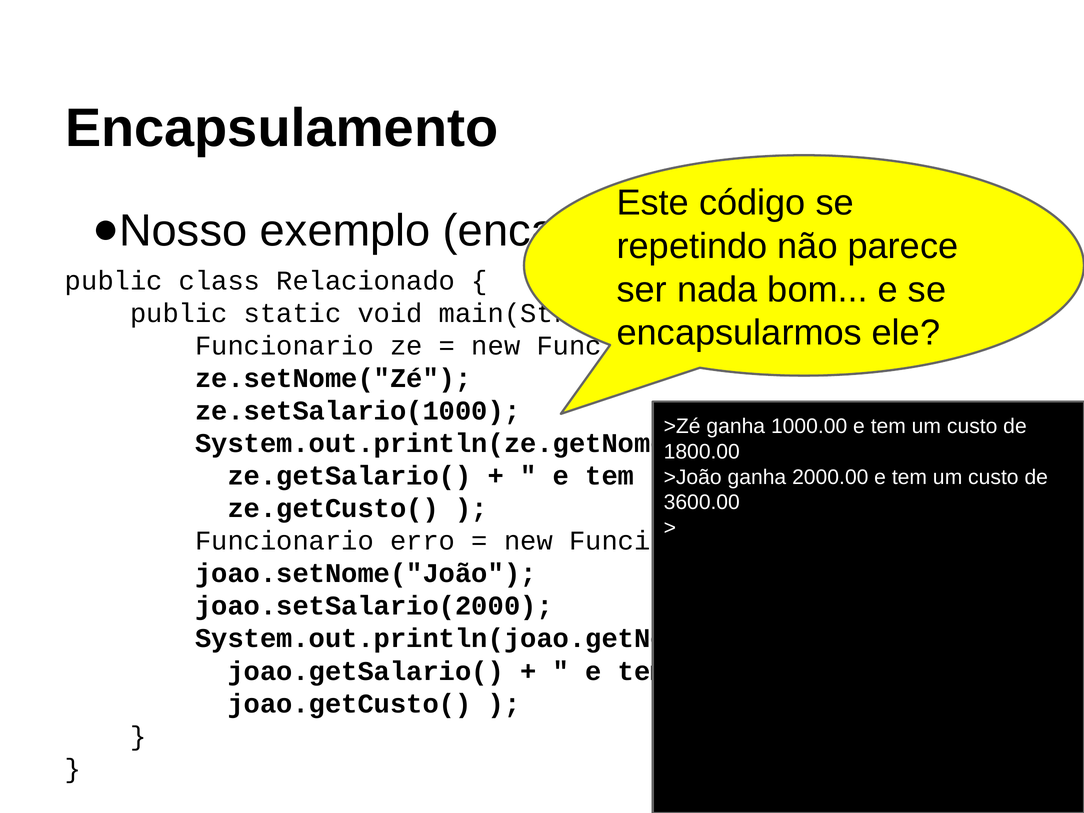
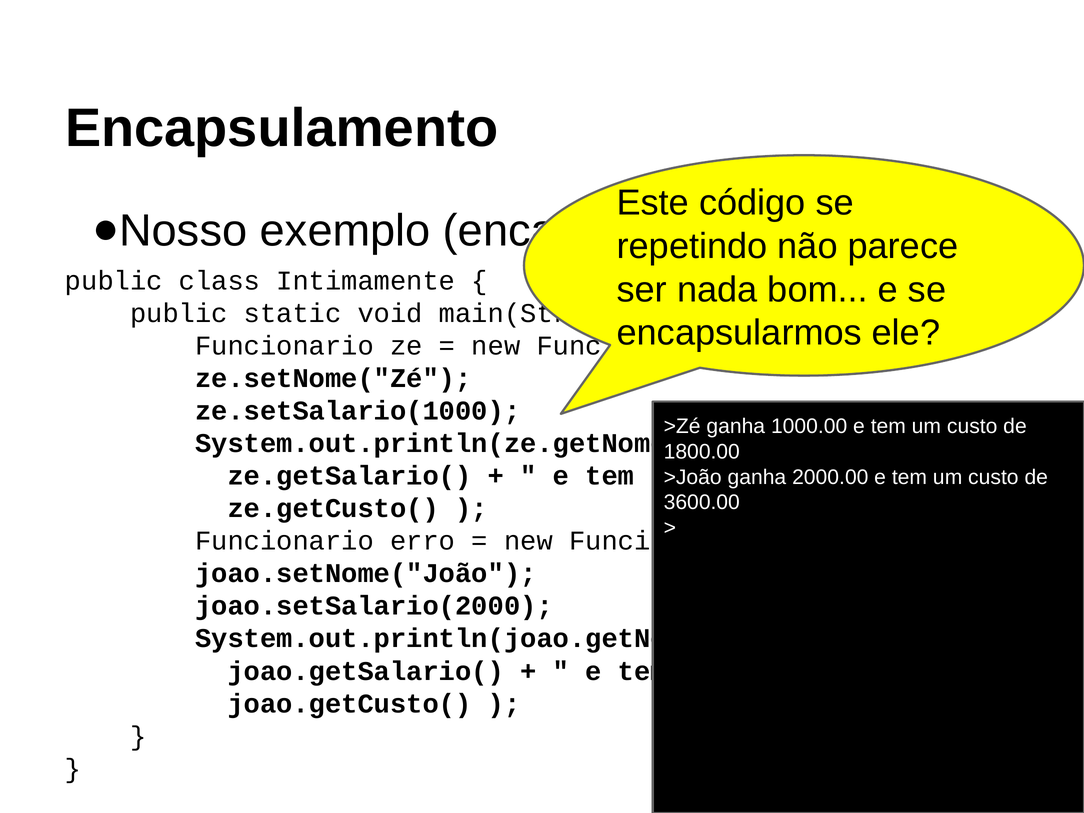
Relacionado: Relacionado -> Intimamente (366, 281)
